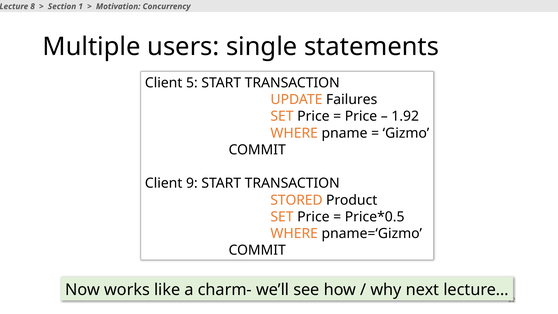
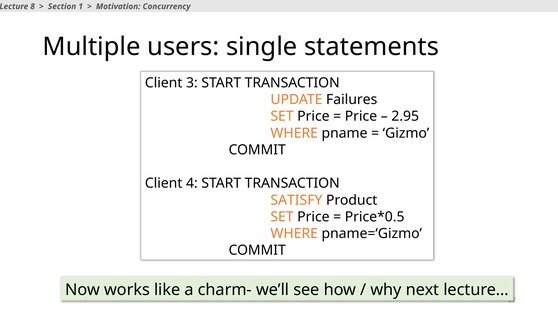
5: 5 -> 3 (192, 83)
1.92: 1.92 -> 2.95 (405, 116)
9: 9 -> 4 (192, 183)
STORED: STORED -> SATISFY (296, 200)
